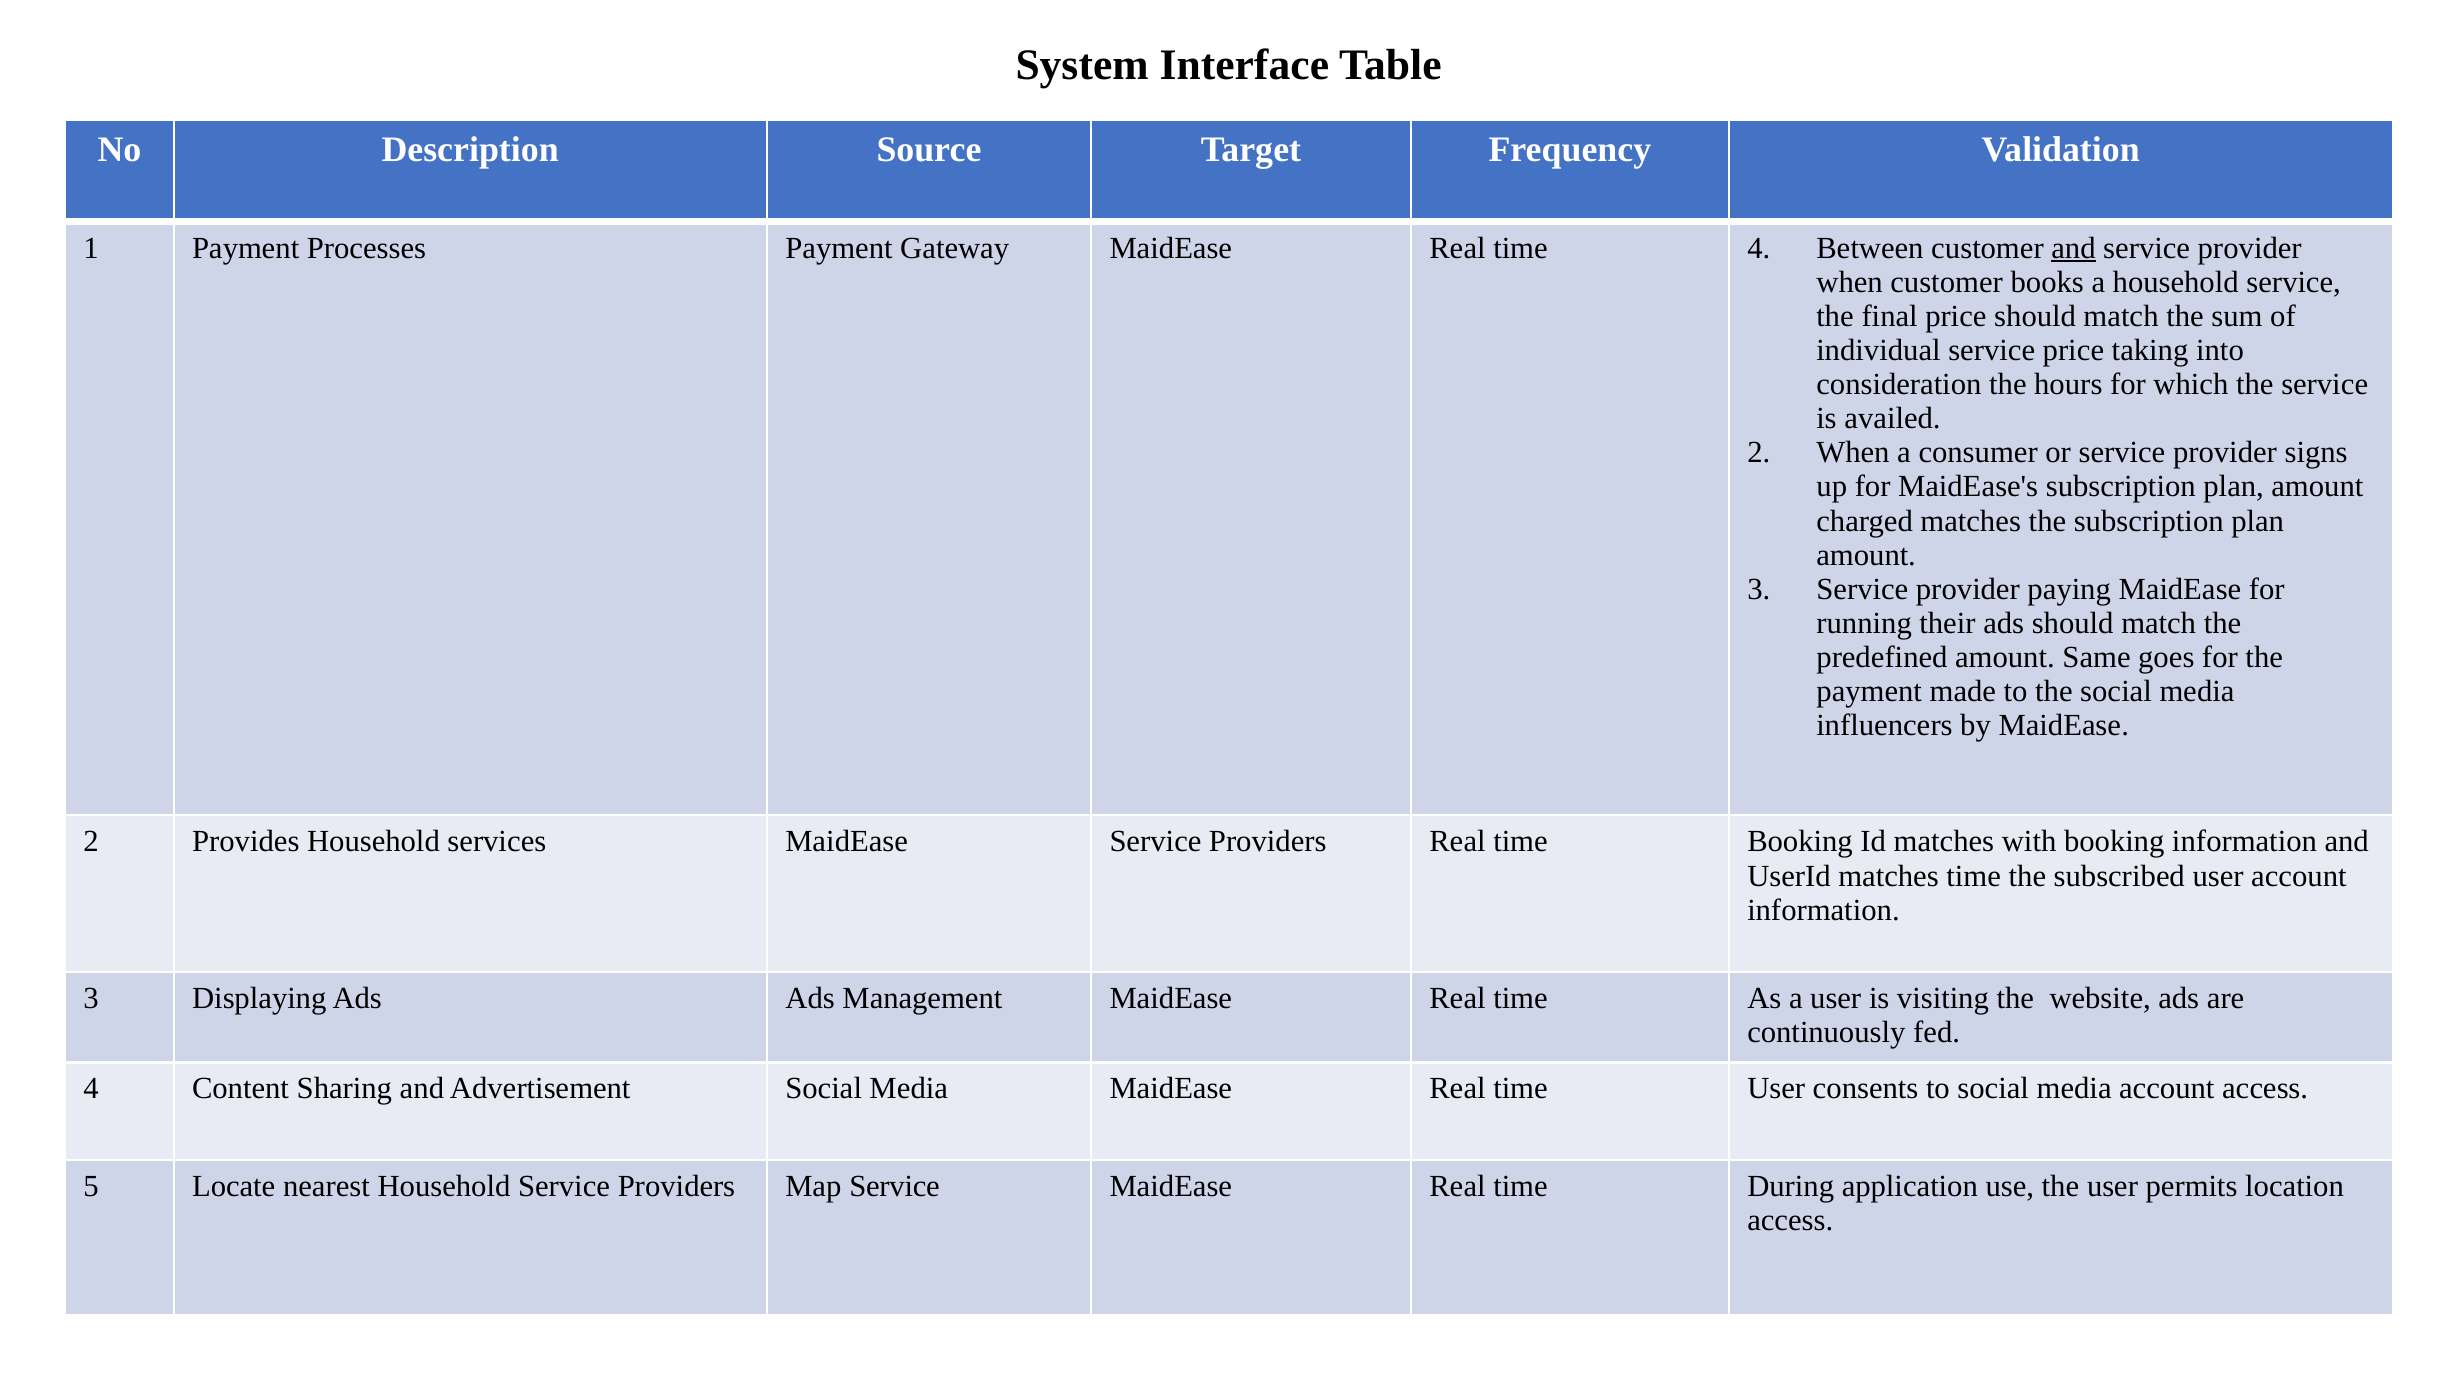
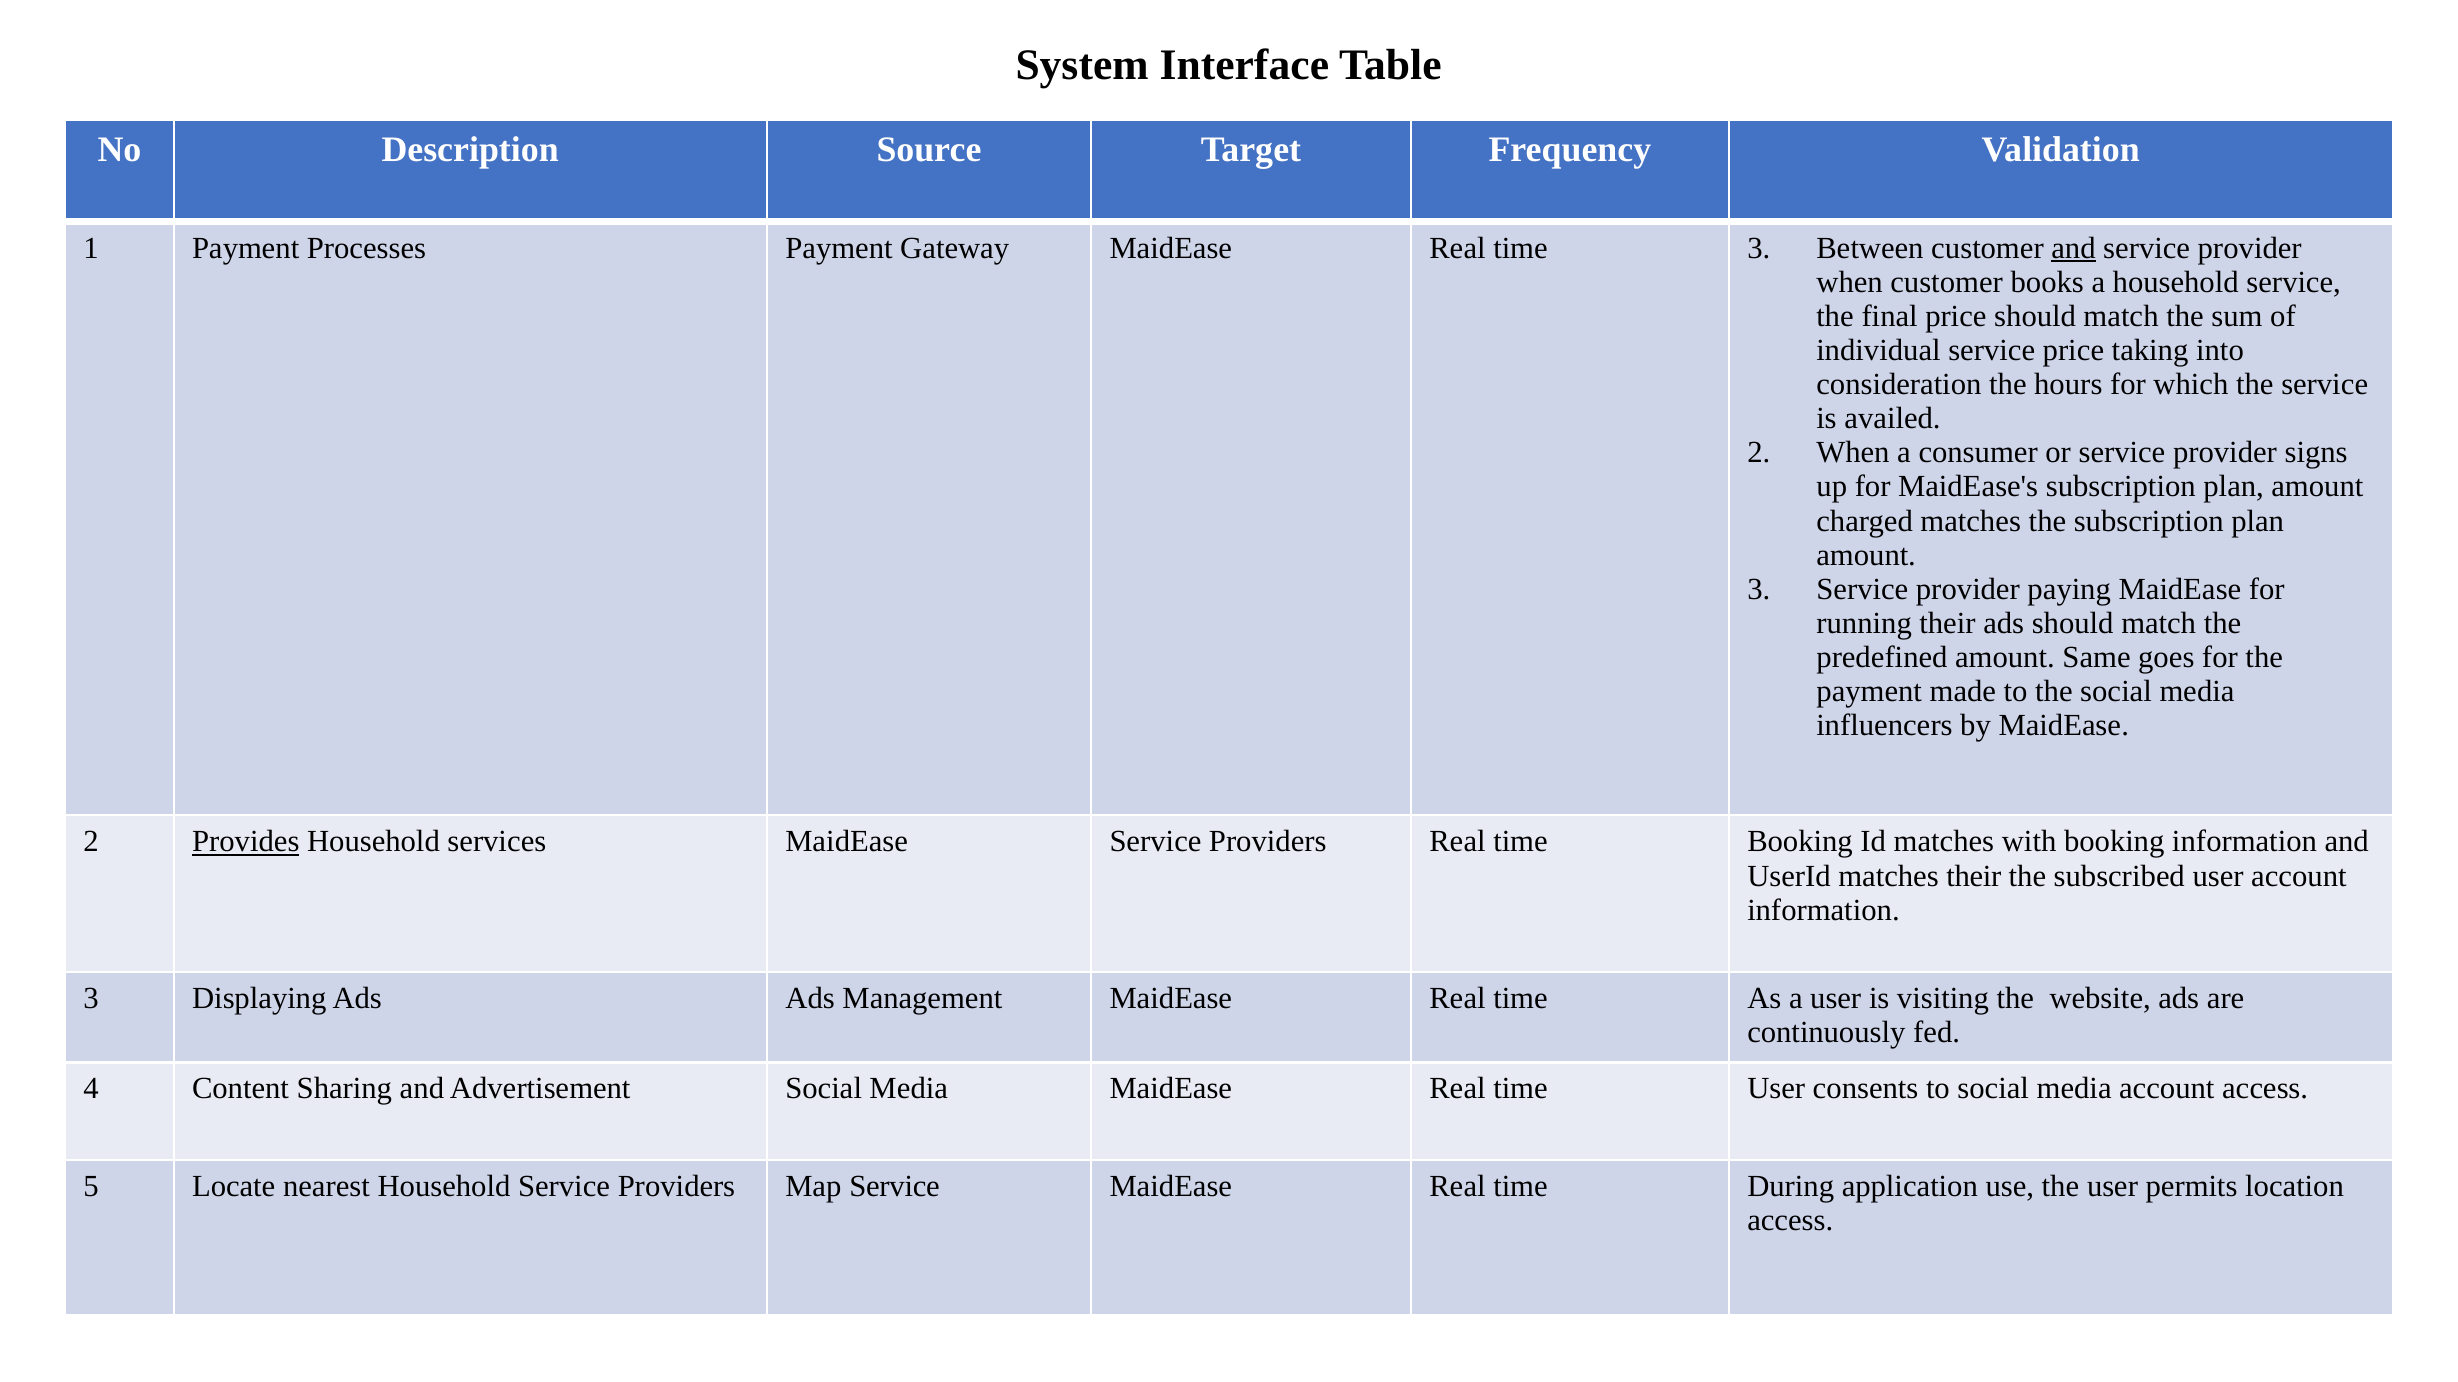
time 4: 4 -> 3 (1759, 248)
Provides underline: none -> present (246, 842)
matches time: time -> their (1974, 876)
